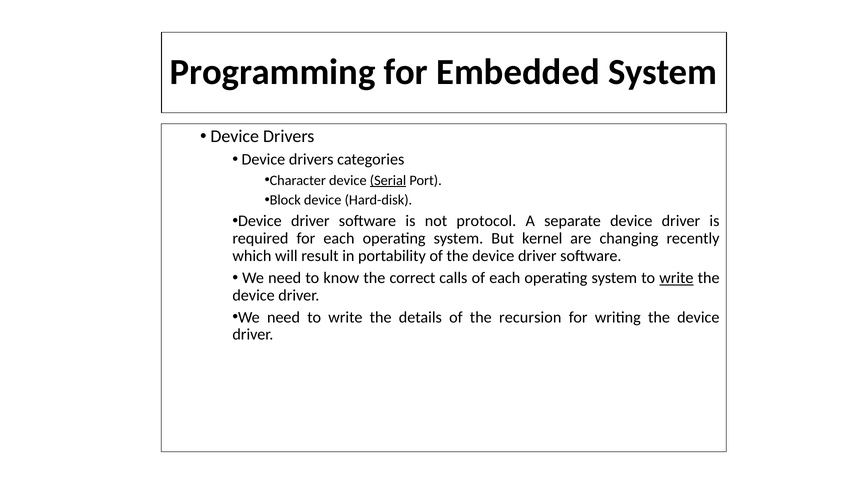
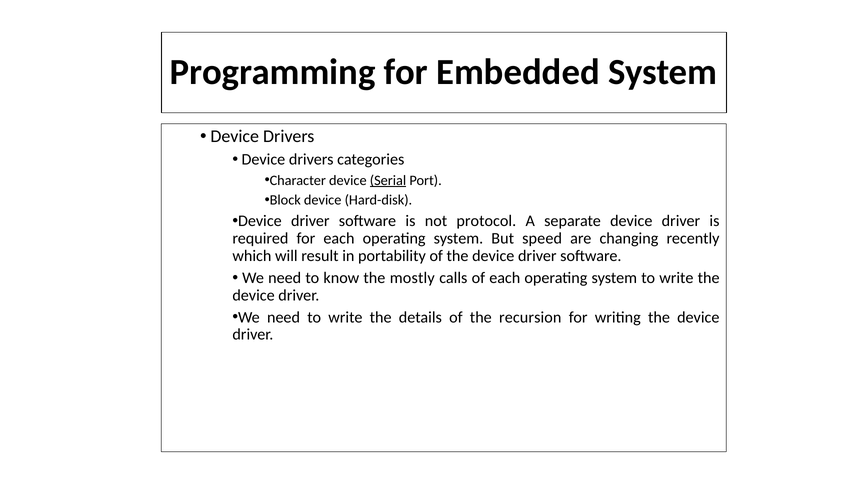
kernel: kernel -> speed (542, 239)
correct: correct -> mostly (412, 278)
write underline: present -> none (676, 278)
